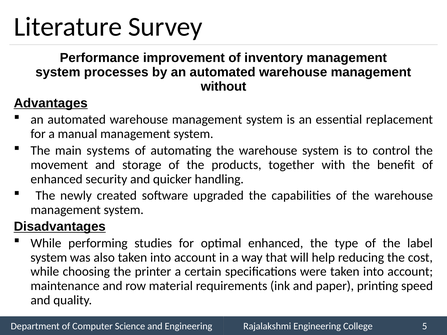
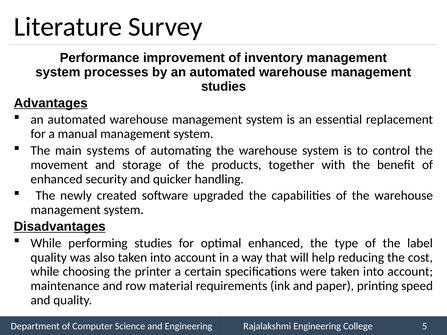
without: without -> studies (224, 87)
system: system -> quality (49, 258)
